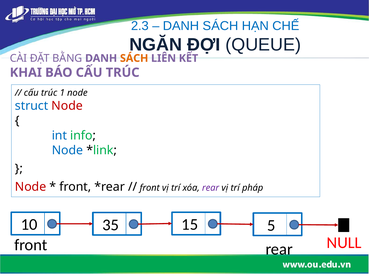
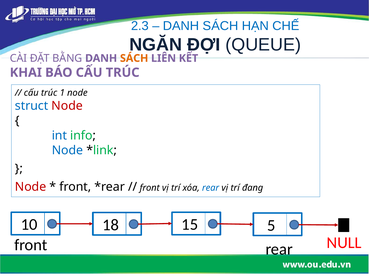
rear colour: purple -> blue (211, 188)
pháp: pháp -> đang (253, 188)
35: 35 -> 18 (111, 225)
